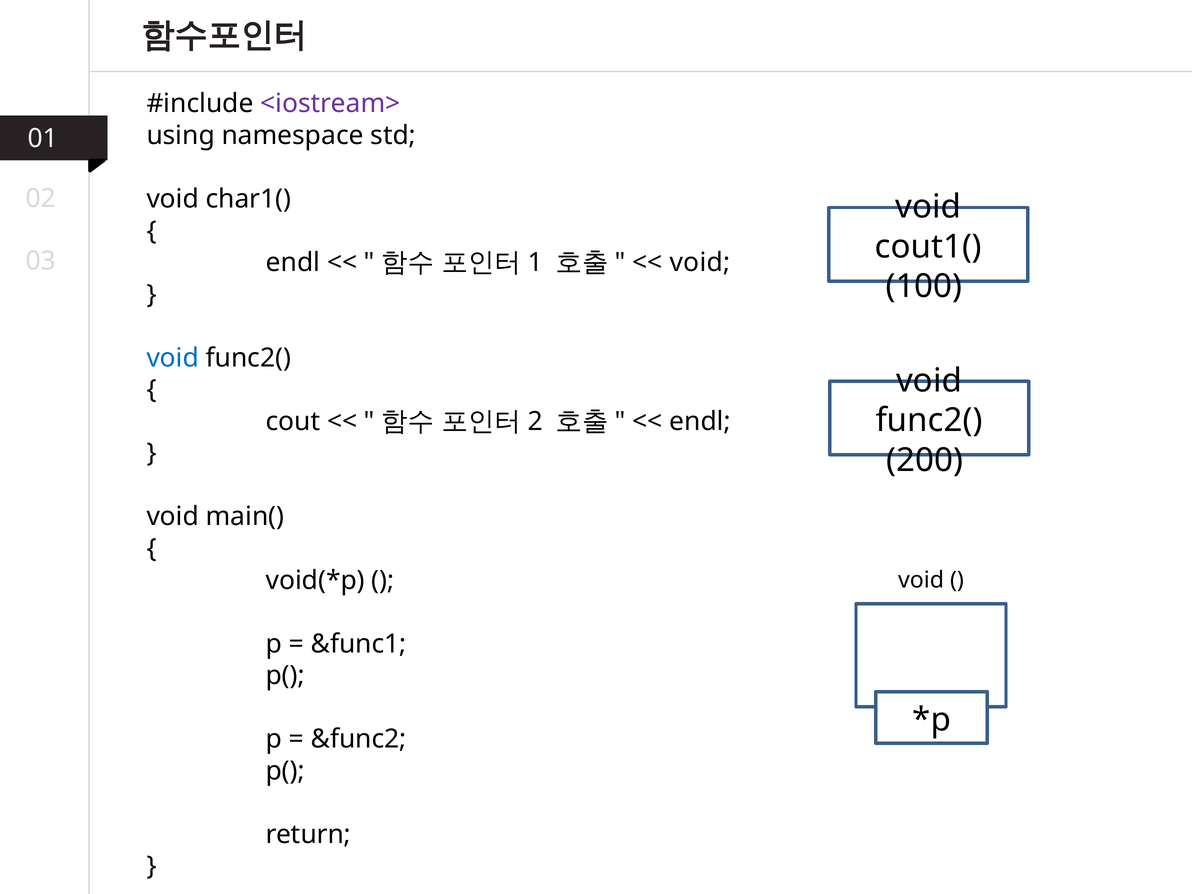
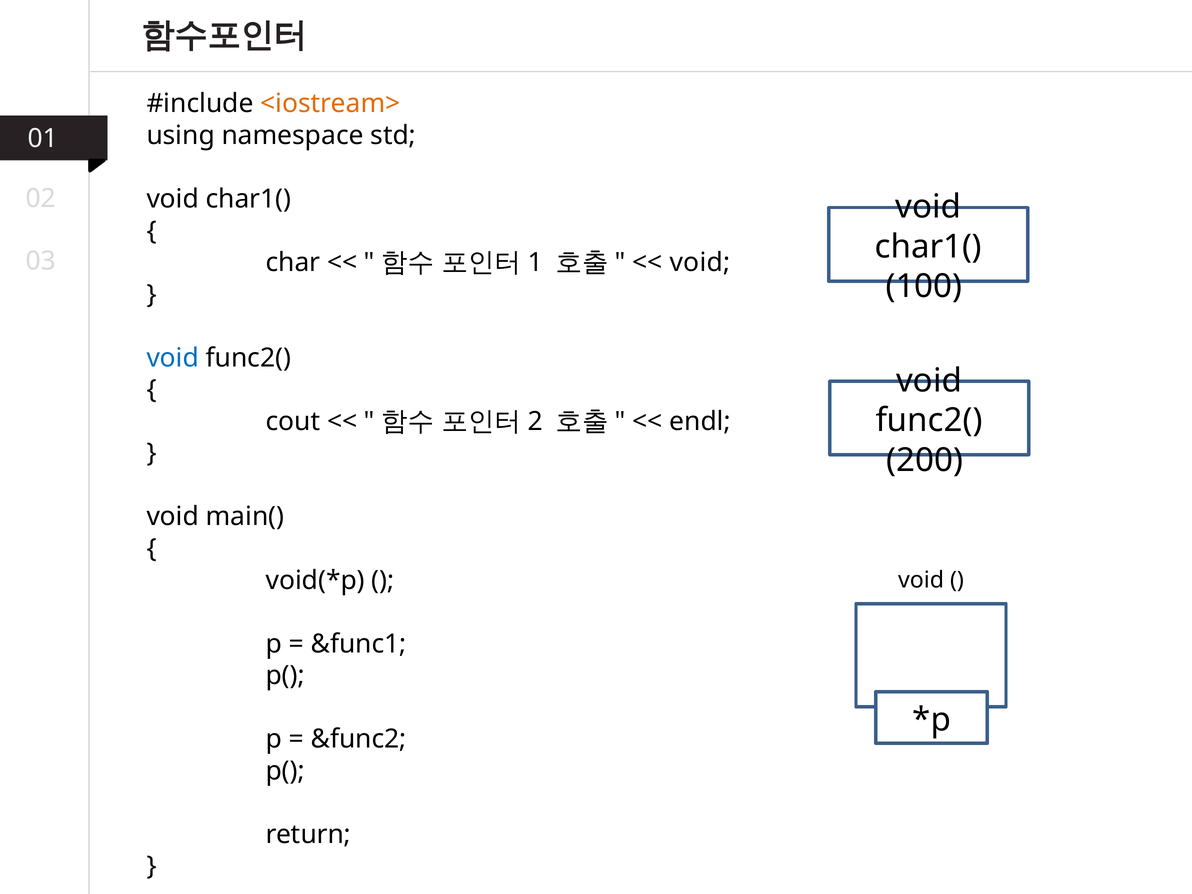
<iostream> colour: purple -> orange (330, 104)
cout1(: cout1( -> char1( (928, 247)
endl: endl -> char (293, 263)
